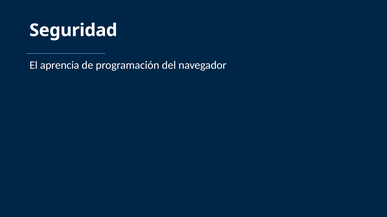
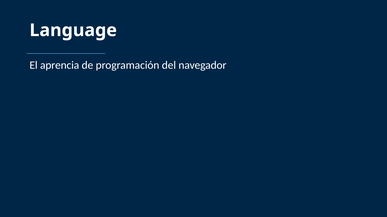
Seguridad: Seguridad -> Language (73, 30)
